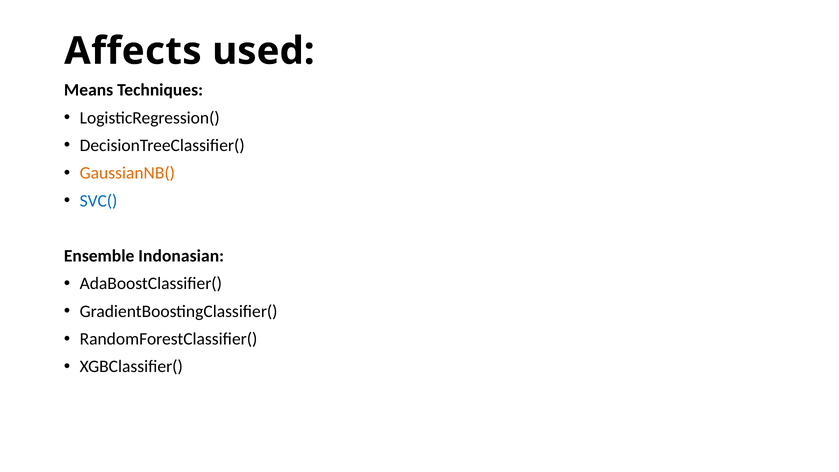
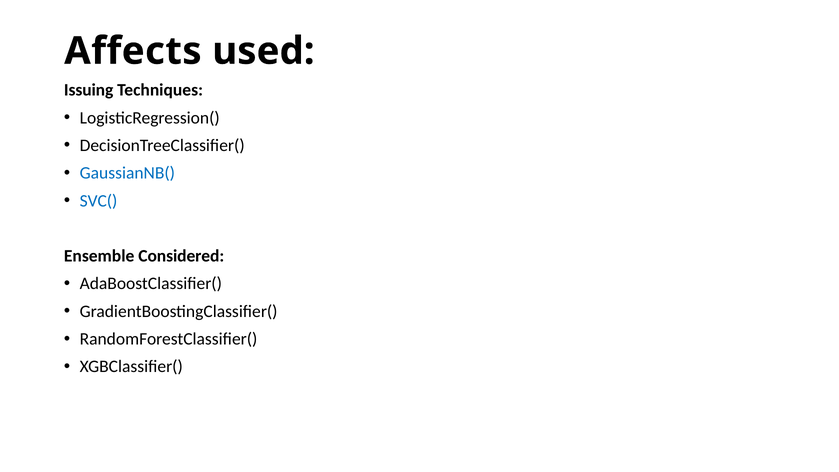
Means: Means -> Issuing (89, 90)
GaussianNB( colour: orange -> blue (127, 173)
Indonasian: Indonasian -> Considered (181, 256)
